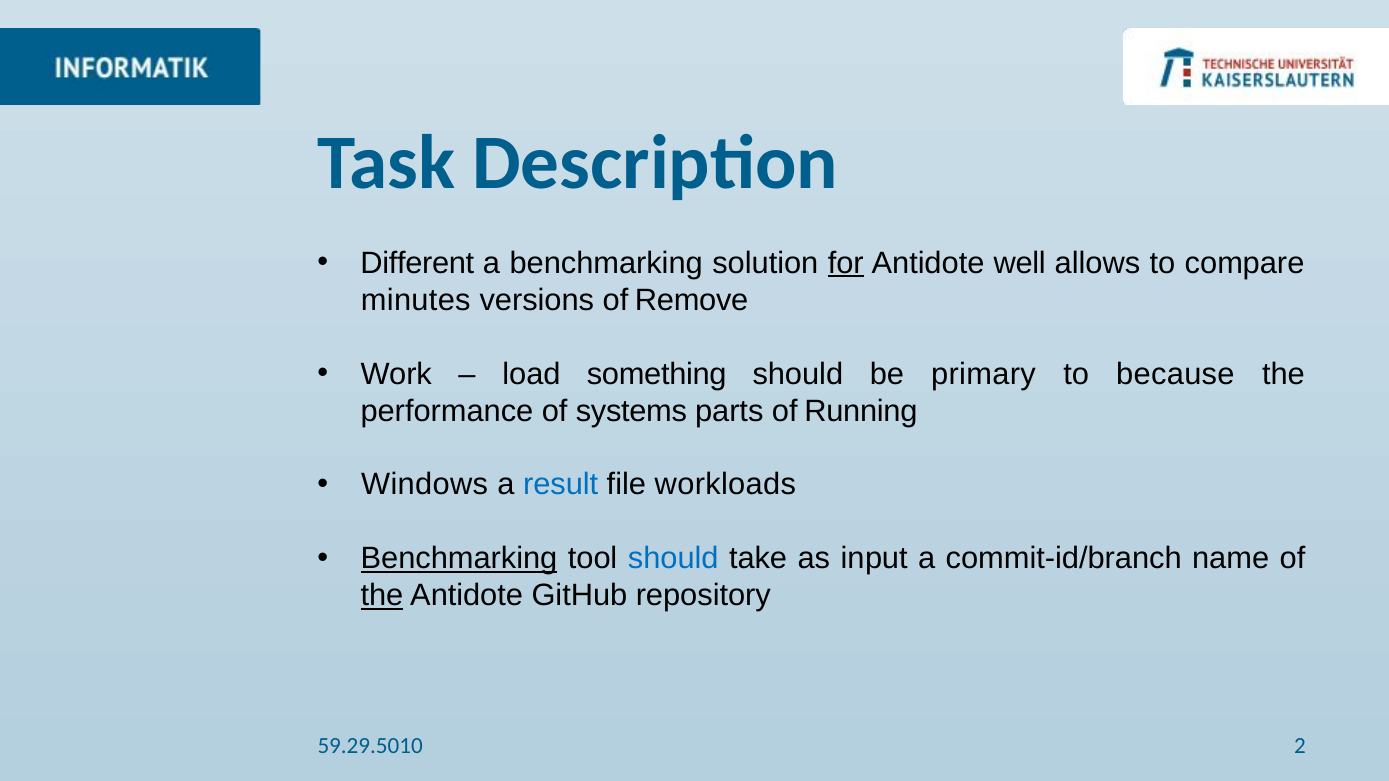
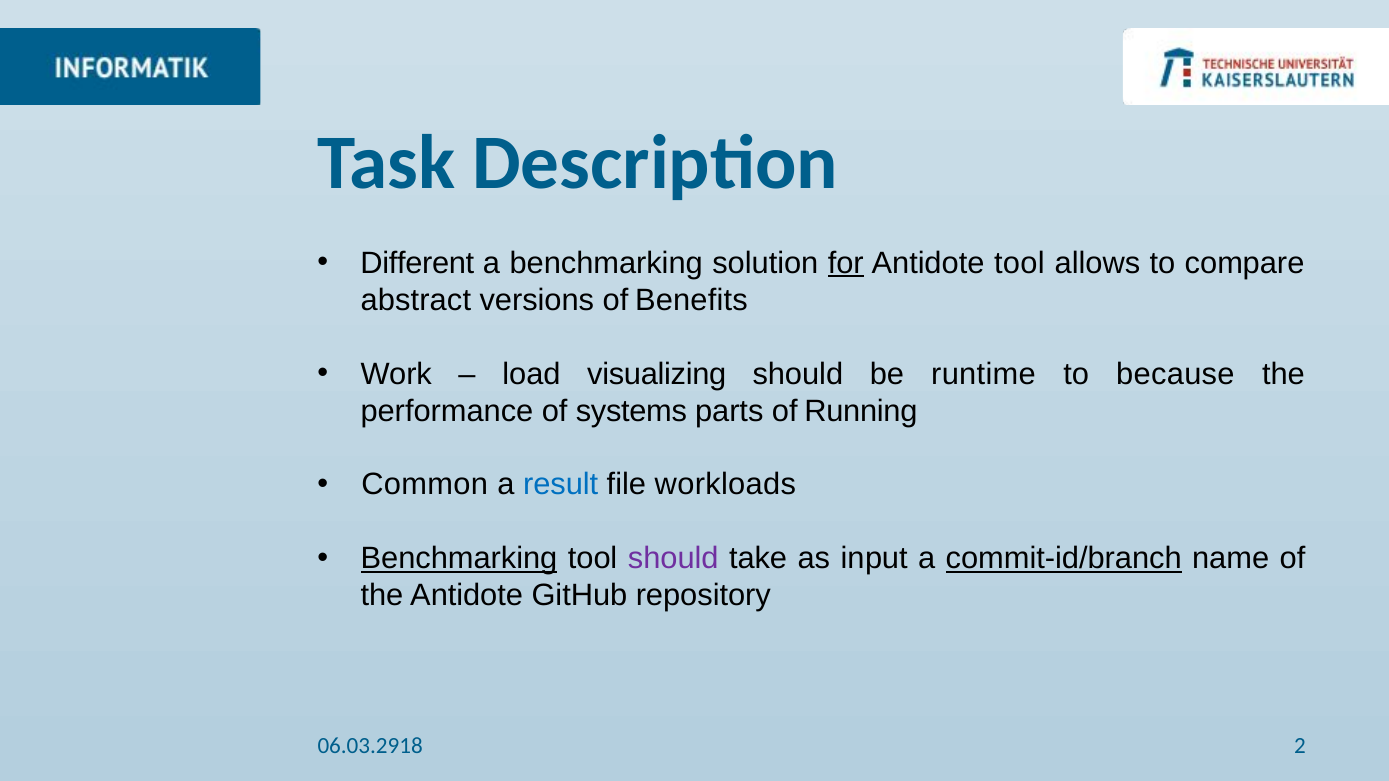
Antidote well: well -> tool (1019, 263)
minutes: minutes -> abstract (416, 300)
Remove: Remove -> Benefits (691, 300)
something: something -> visualizing (657, 374)
primary: primary -> runtime (984, 374)
Windows: Windows -> Common (425, 485)
should colour: blue -> purple (673, 559)
commit-id/branch underline: none -> present (1064, 559)
the underline: present -> none (382, 596)
59.29.5010: 59.29.5010 -> 06.03.2918 (370, 747)
